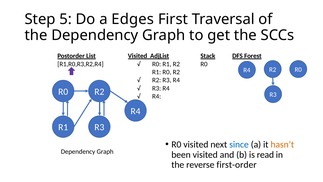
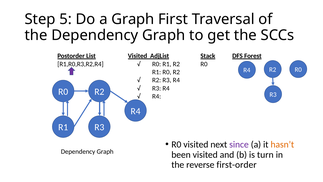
a Edges: Edges -> Graph (133, 19)
since colour: blue -> purple (239, 144)
read: read -> turn (265, 154)
